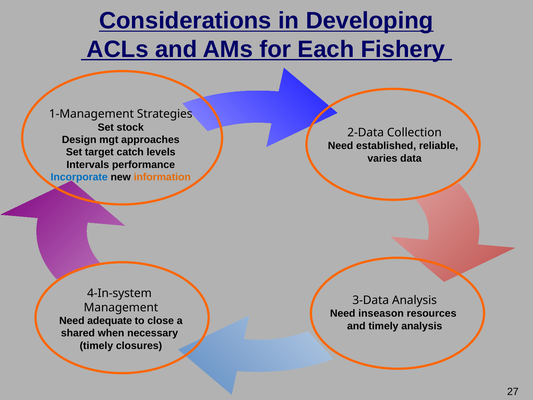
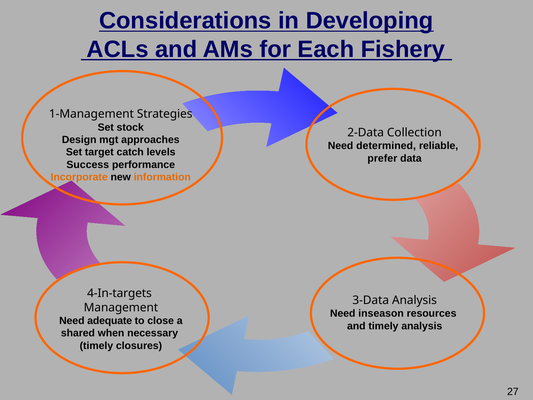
established: established -> determined (386, 146)
varies: varies -> prefer (382, 158)
Intervals: Intervals -> Success (88, 165)
Incorporate colour: blue -> orange (79, 177)
4-In-system: 4-In-system -> 4-In-targets (119, 293)
